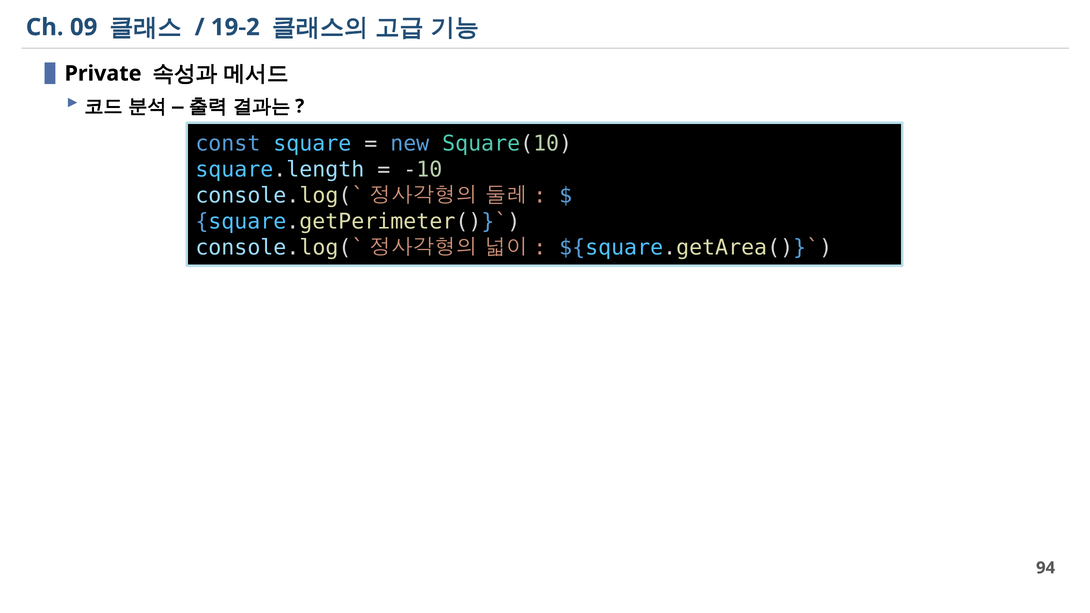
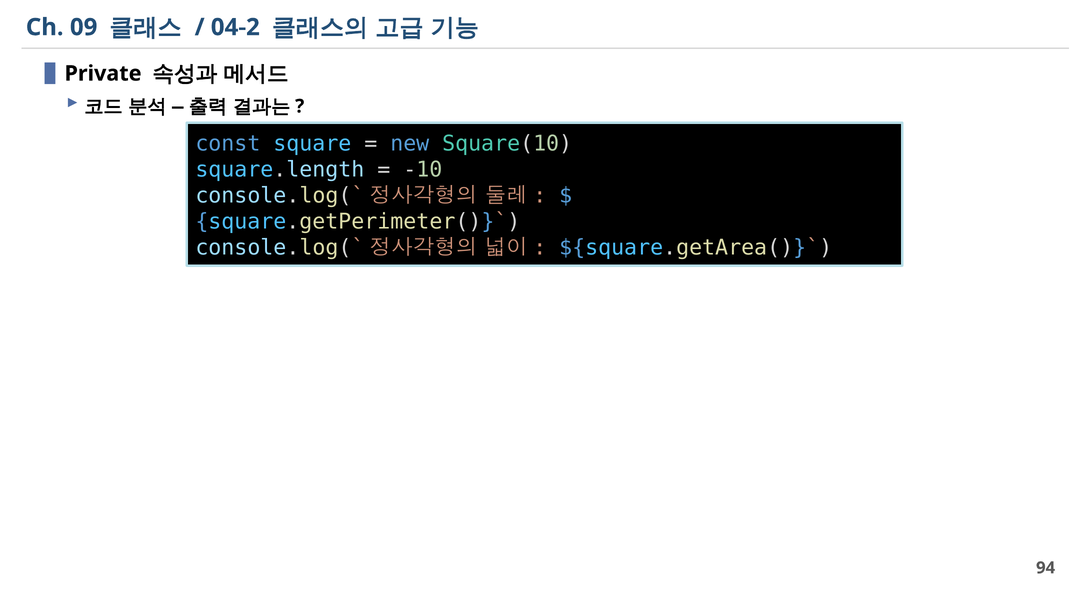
19-2: 19-2 -> 04-2 (235, 27)
